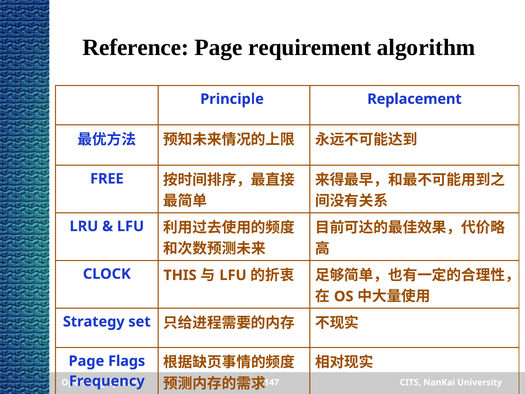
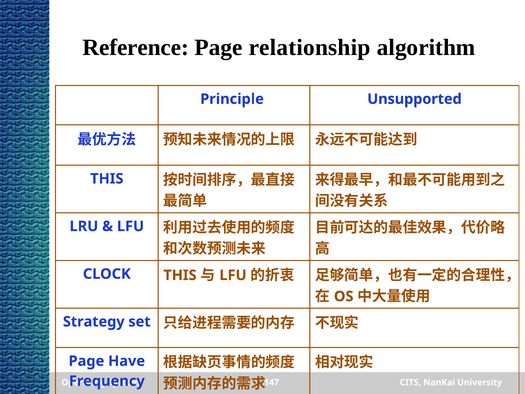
requirement: requirement -> relationship (310, 47)
Replacement: Replacement -> Unsupported (414, 99)
FREE: FREE -> THIS (107, 179)
Flags: Flags -> Have (127, 361)
